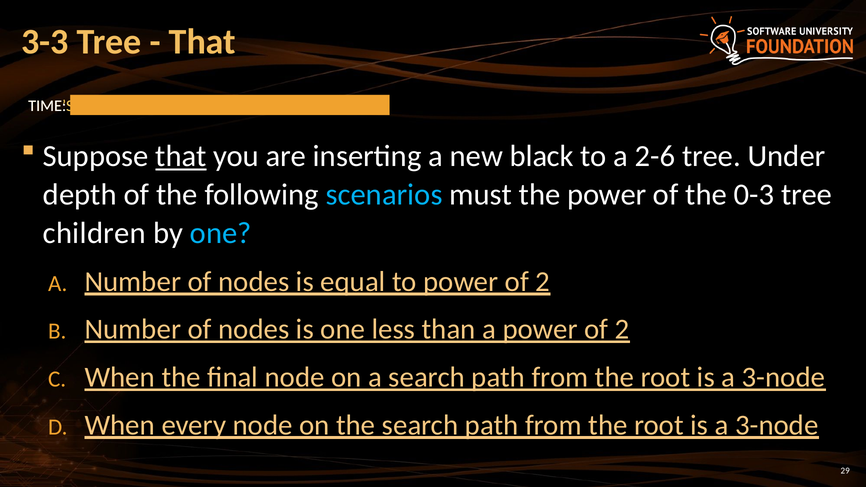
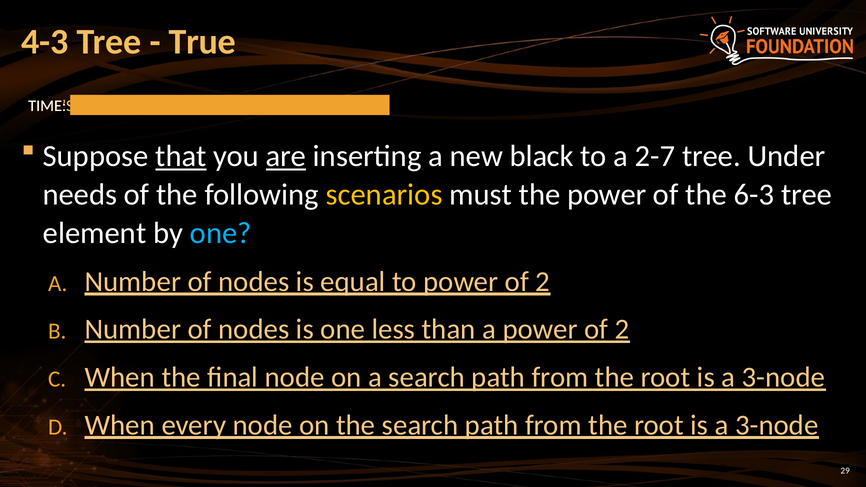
3-3: 3-3 -> 4-3 (45, 42)
That: That -> True (202, 42)
are underline: none -> present (286, 156)
2-6: 2-6 -> 2-7 (655, 156)
depth: depth -> needs (80, 195)
scenarios colour: light blue -> yellow (384, 195)
0-3: 0-3 -> 6-3 (754, 195)
children: children -> element (95, 233)
